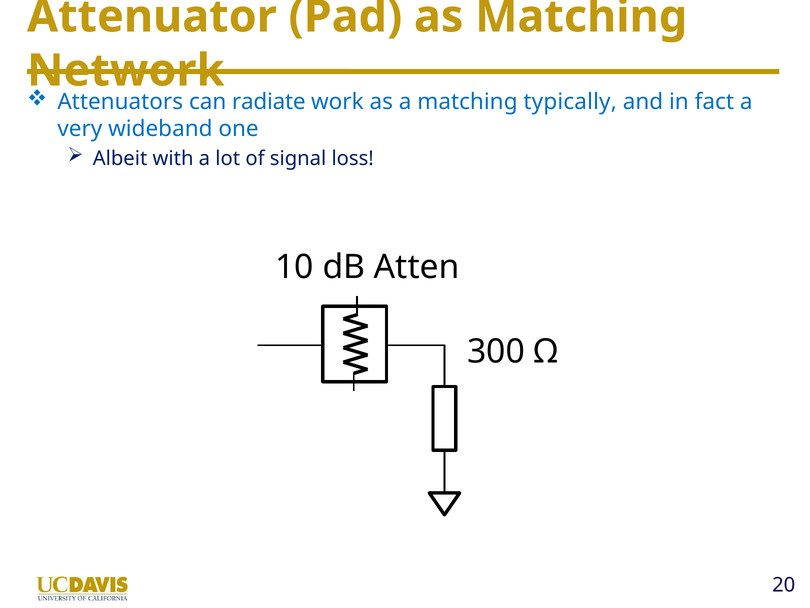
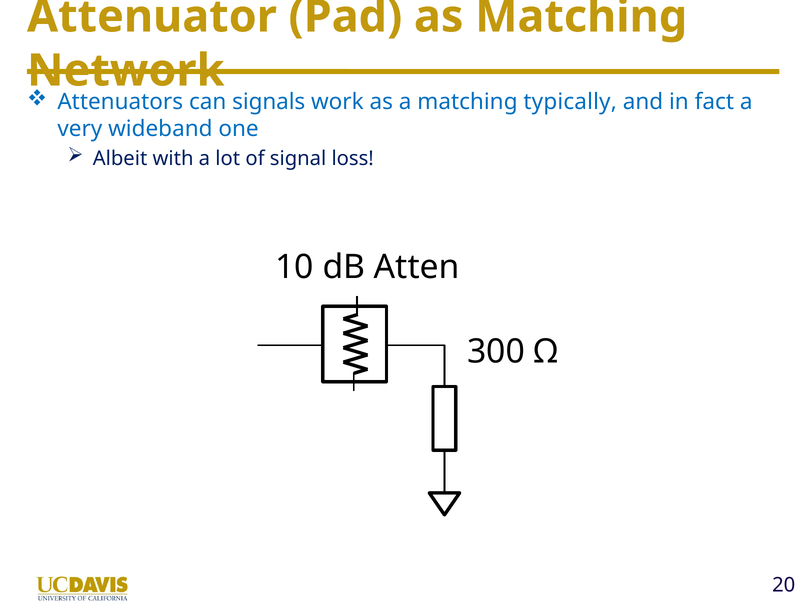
radiate: radiate -> signals (269, 102)
